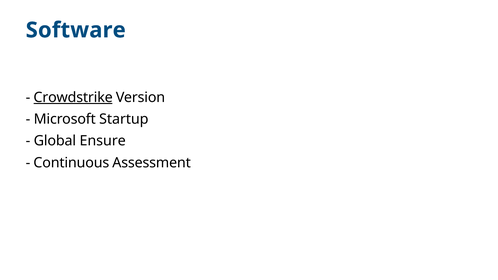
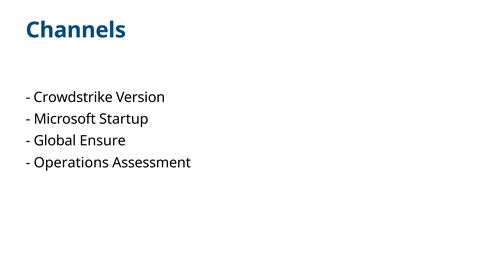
Software: Software -> Channels (76, 30)
Crowdstrike underline: present -> none (73, 97)
Continuous: Continuous -> Operations (71, 163)
